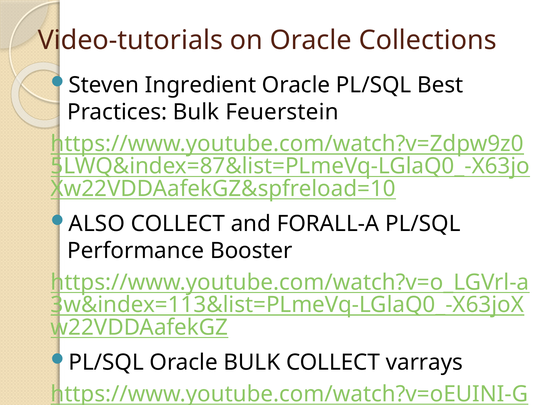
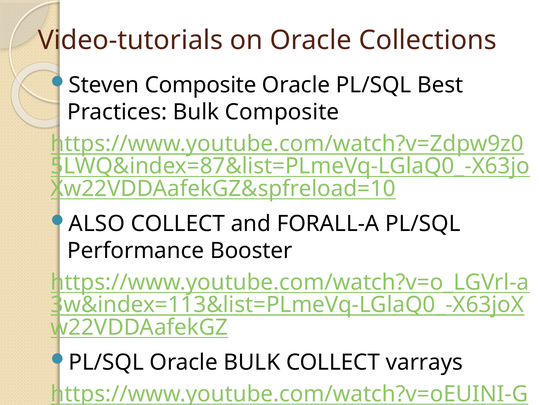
Steven Ingredient: Ingredient -> Composite (201, 85)
Bulk Feuerstein: Feuerstein -> Composite (282, 112)
